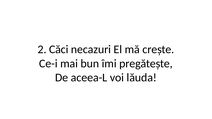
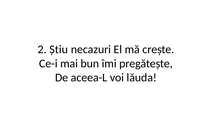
Căci: Căci -> Știu (59, 49)
